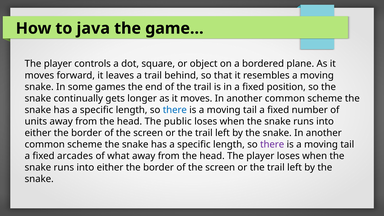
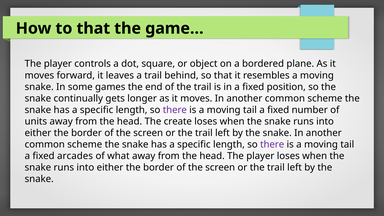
to java: java -> that (93, 28)
there colour: blue -> purple (175, 110)
public: public -> create (178, 121)
